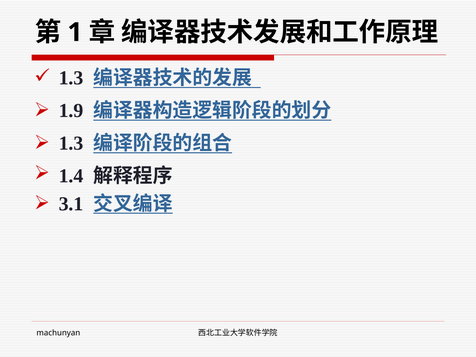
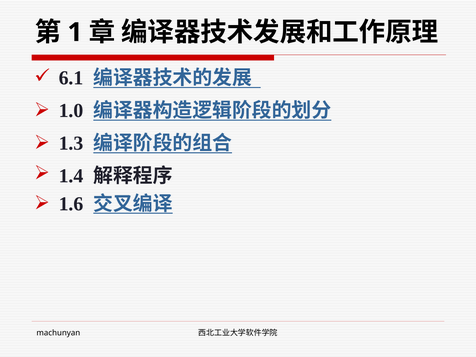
1.3: 1.3 -> 6.1 (71, 78)
1.9: 1.9 -> 1.0 (71, 111)
3.1: 3.1 -> 1.6 (71, 204)
